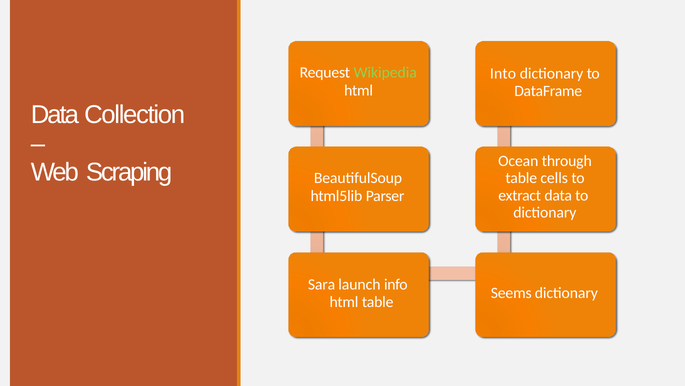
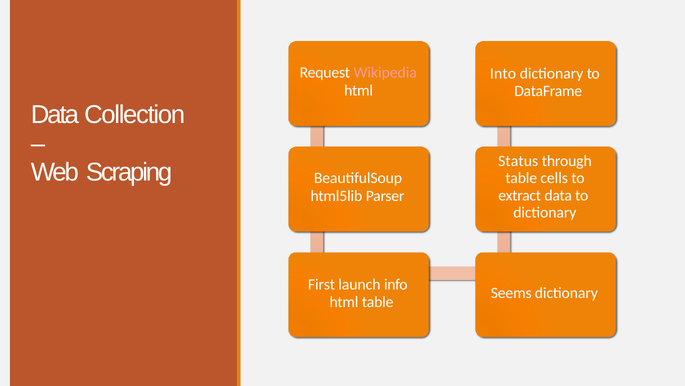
Wikipedia colour: light green -> pink (385, 72)
Ocean: Ocean -> Status (518, 161)
Sara: Sara -> First (322, 284)
